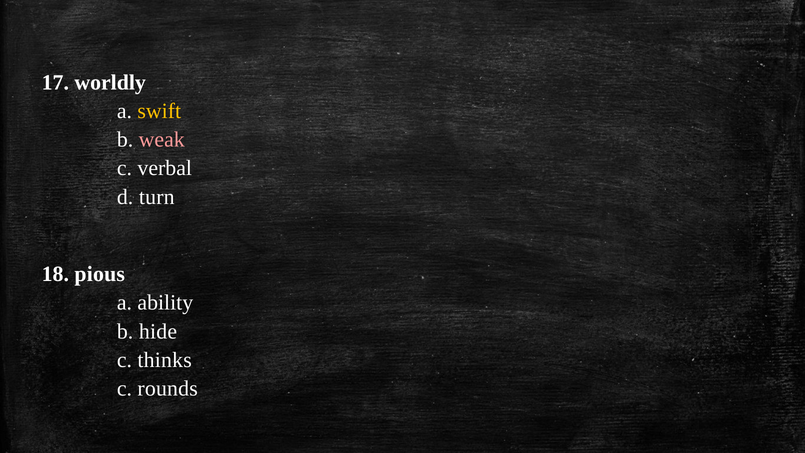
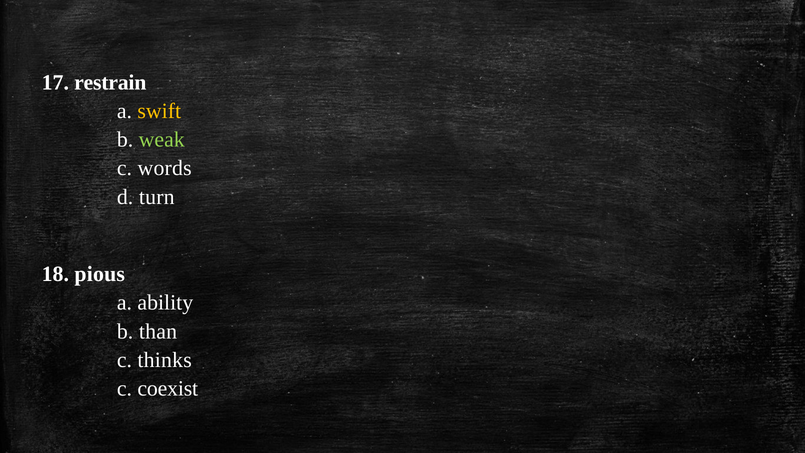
worldly: worldly -> restrain (110, 82)
weak colour: pink -> light green (162, 140)
verbal: verbal -> words (165, 168)
hide: hide -> than (158, 331)
rounds: rounds -> coexist (168, 388)
